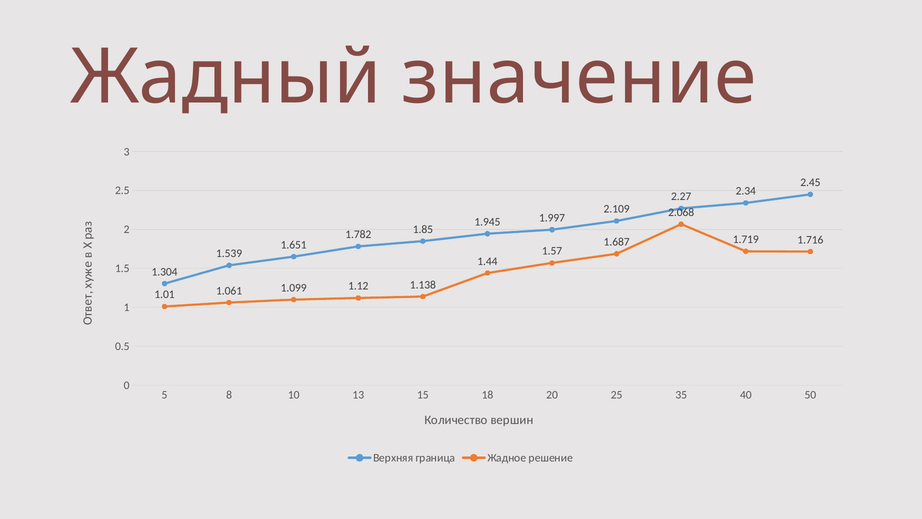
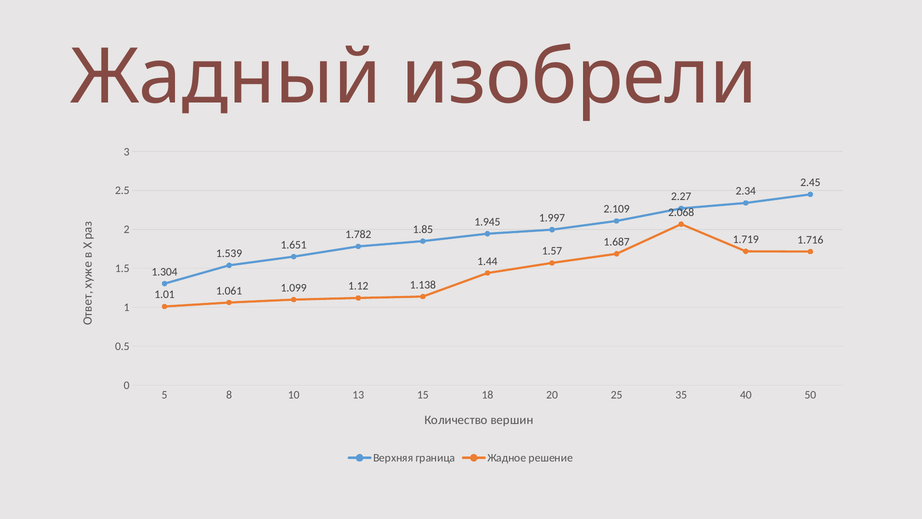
значение: значение -> изобрели (579, 77)
